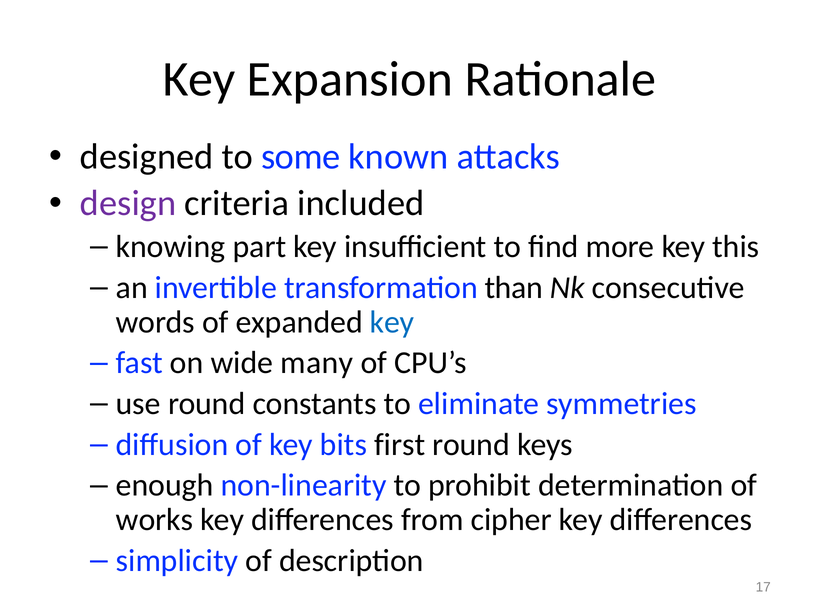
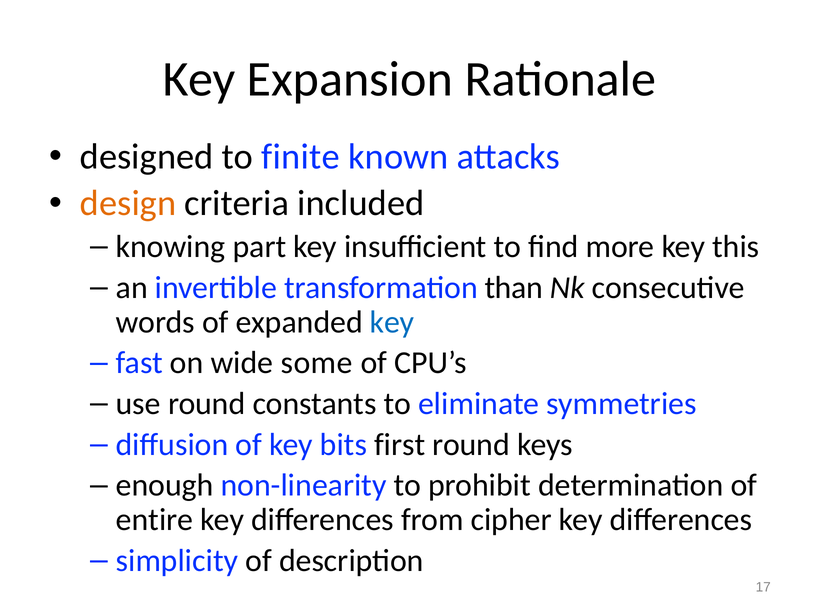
some: some -> finite (301, 157)
design colour: purple -> orange (128, 203)
many: many -> some (317, 363)
works: works -> entire (155, 520)
